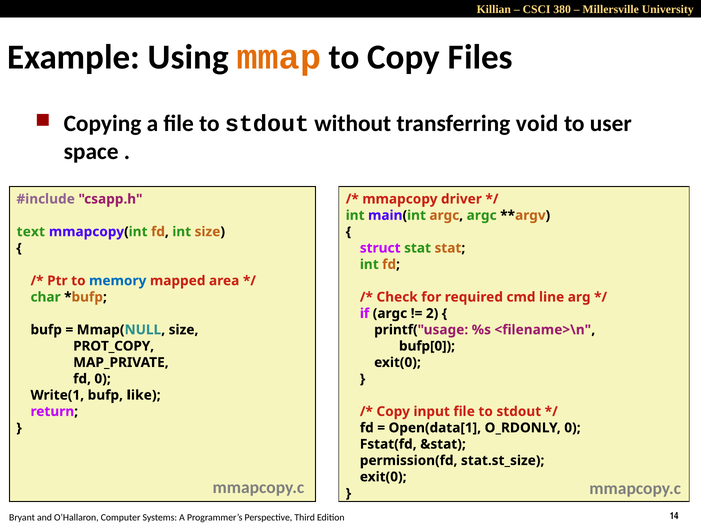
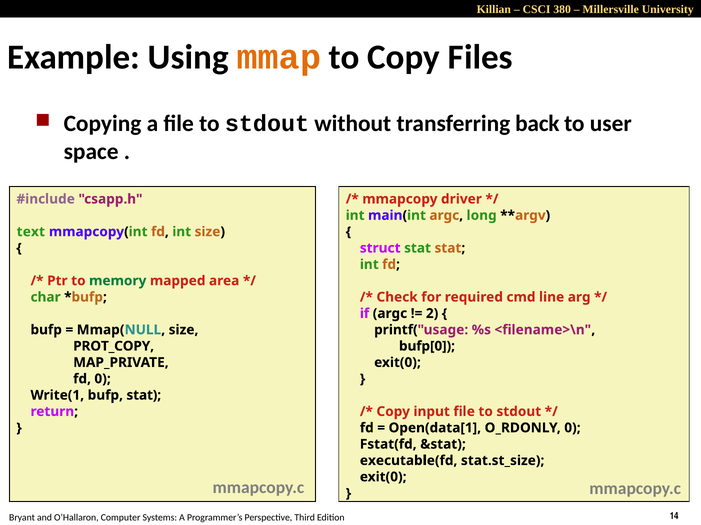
void: void -> back (537, 124)
argc argc: argc -> long (482, 216)
memory colour: blue -> green (118, 281)
bufp like: like -> stat (144, 396)
permission(fd: permission(fd -> executable(fd (409, 461)
